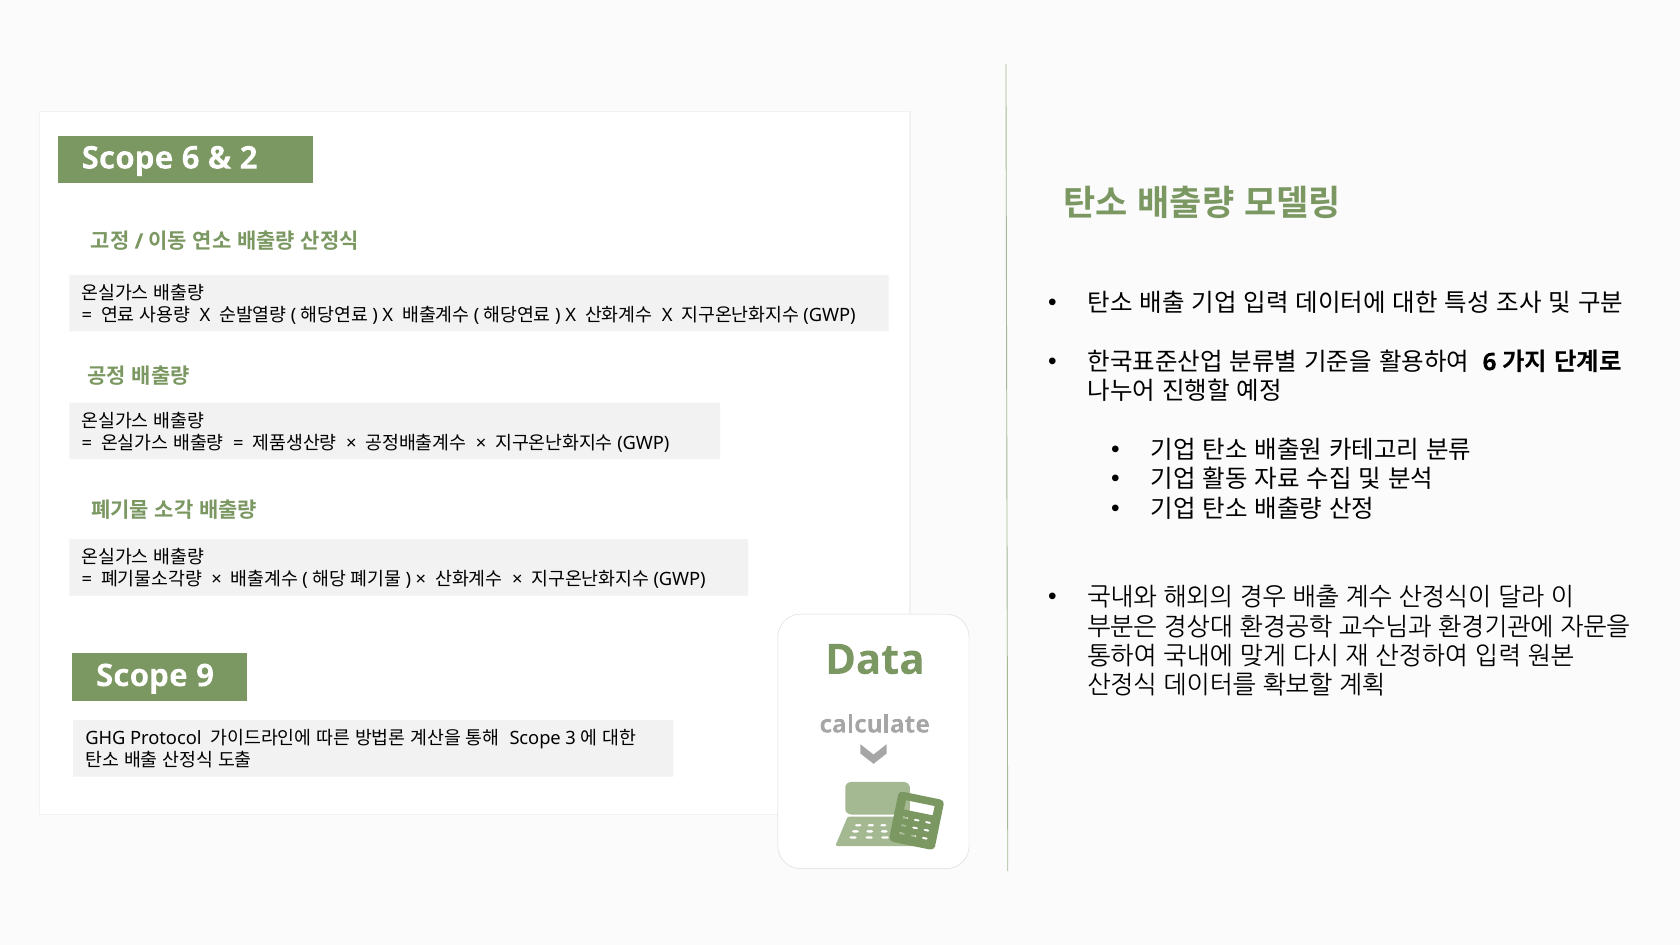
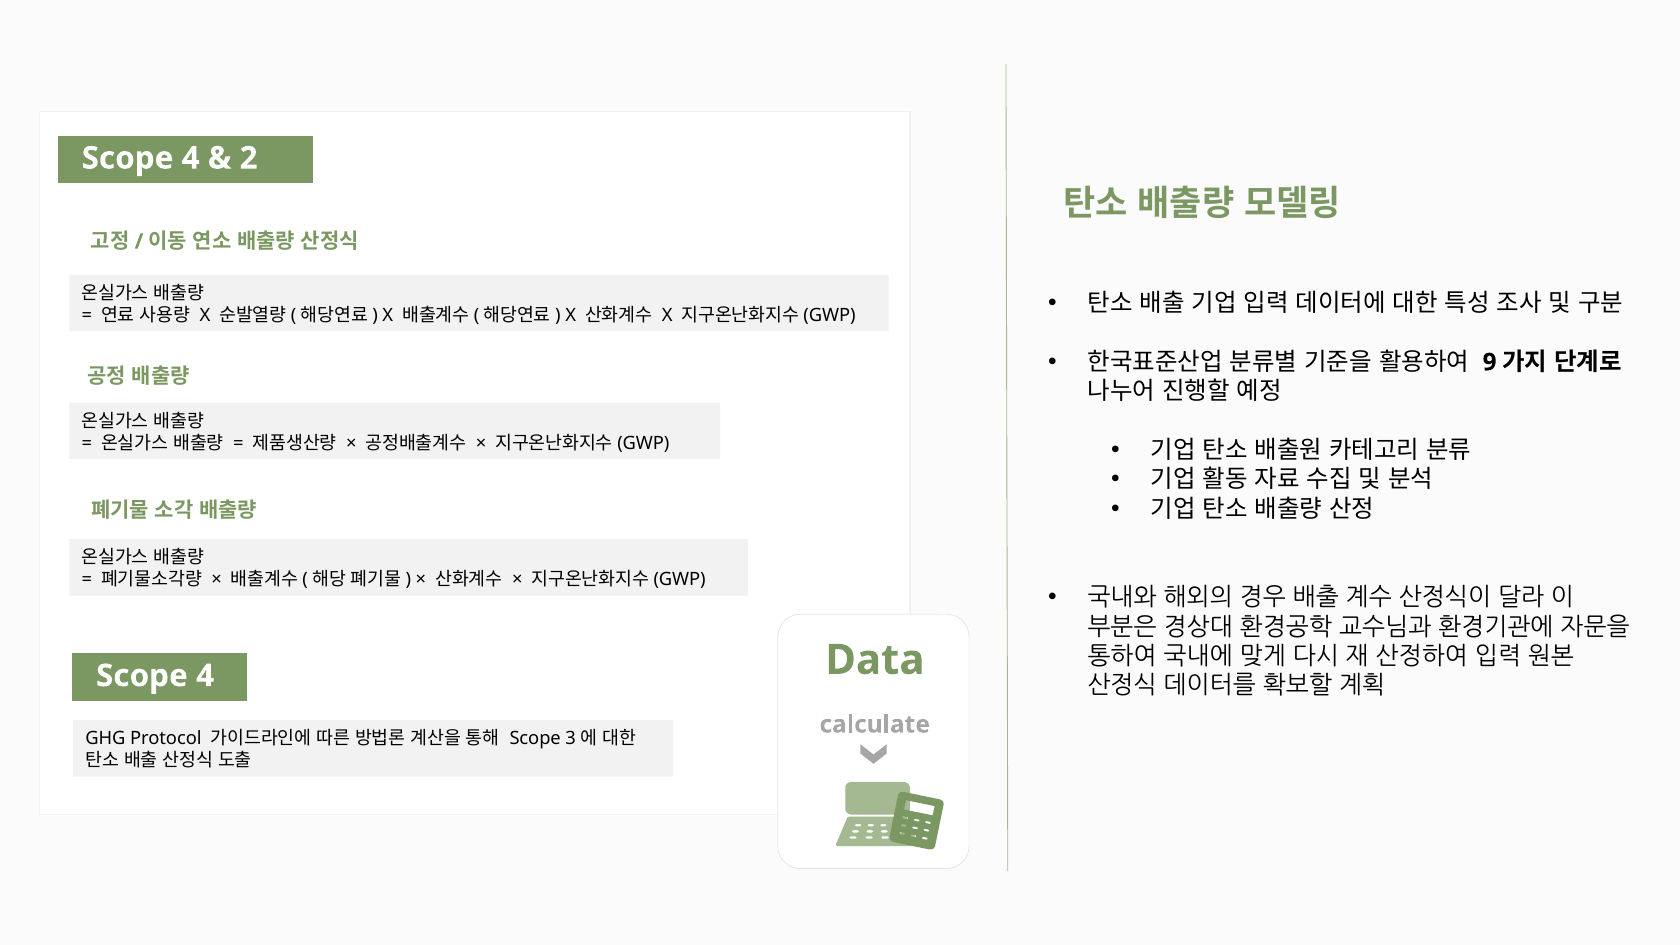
6: 6 -> 4 (191, 158)
6: 6 -> 9 (1490, 362)
9: 9 -> 4 (205, 676)
